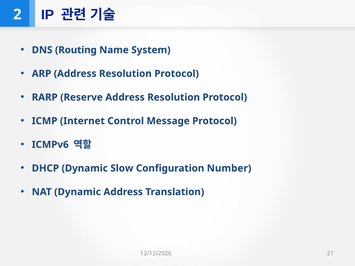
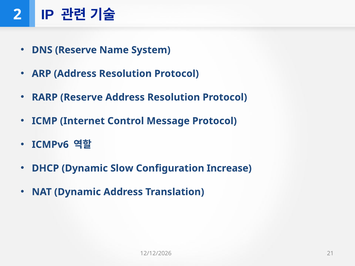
DNS Routing: Routing -> Reserve (76, 50)
Number: Number -> Increase (229, 168)
